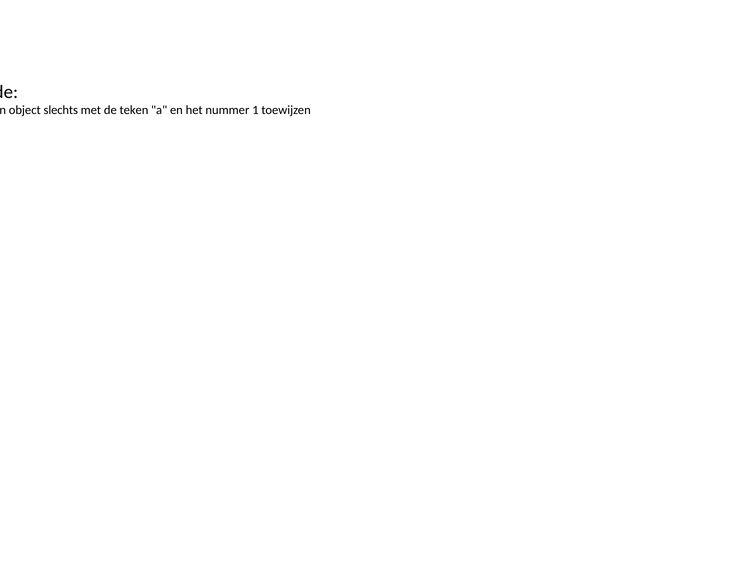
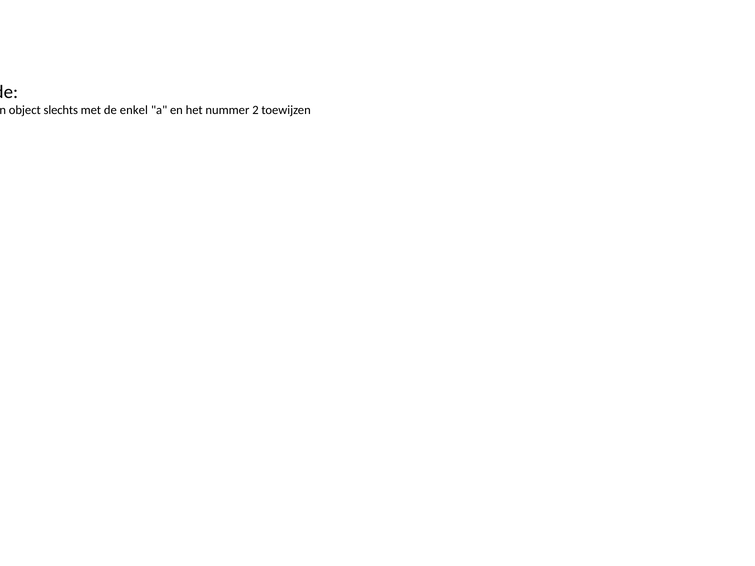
teken: teken -> enkel (134, 110)
1: 1 -> 2 (255, 110)
